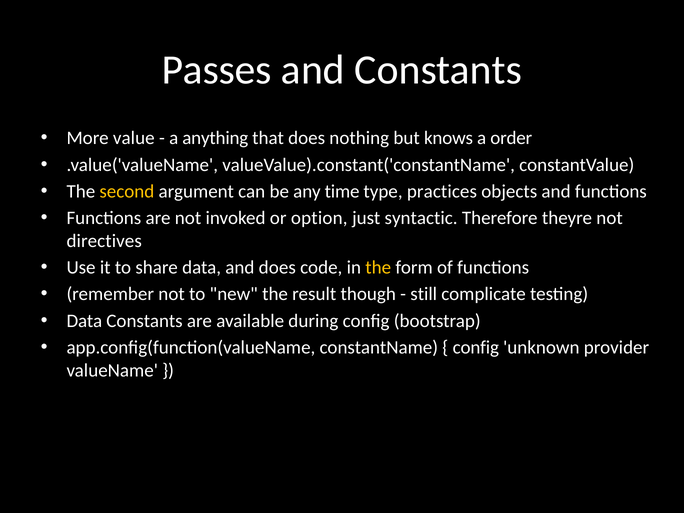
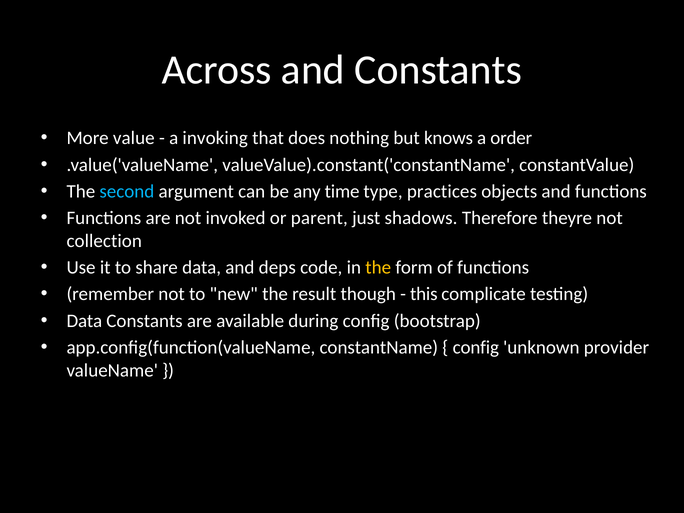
Passes: Passes -> Across (217, 70)
anything: anything -> invoking (215, 138)
second colour: yellow -> light blue (127, 191)
option: option -> parent (319, 218)
syntactic: syntactic -> shadows (421, 218)
directives: directives -> collection (104, 241)
and does: does -> deps (277, 268)
still: still -> this (424, 294)
